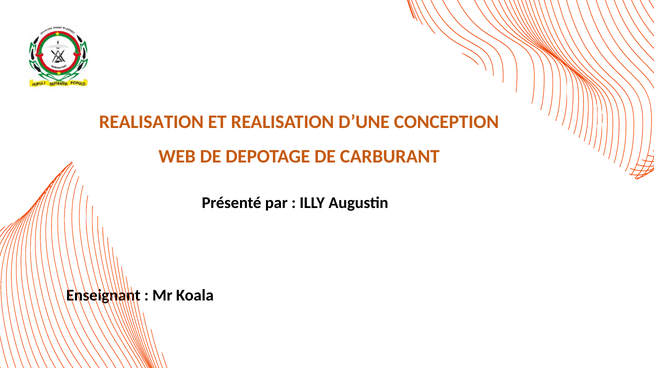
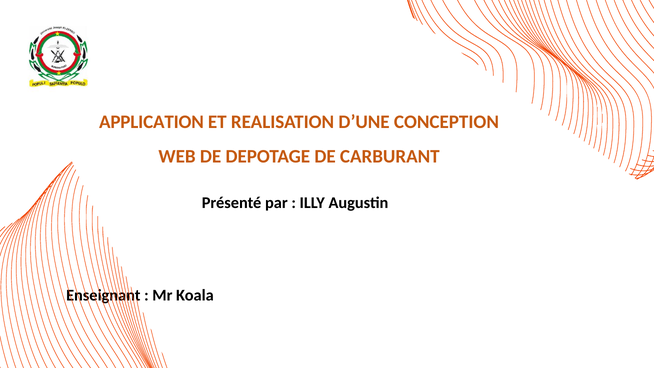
REALISATION: REALISATION -> APPLICATION (151, 122)
